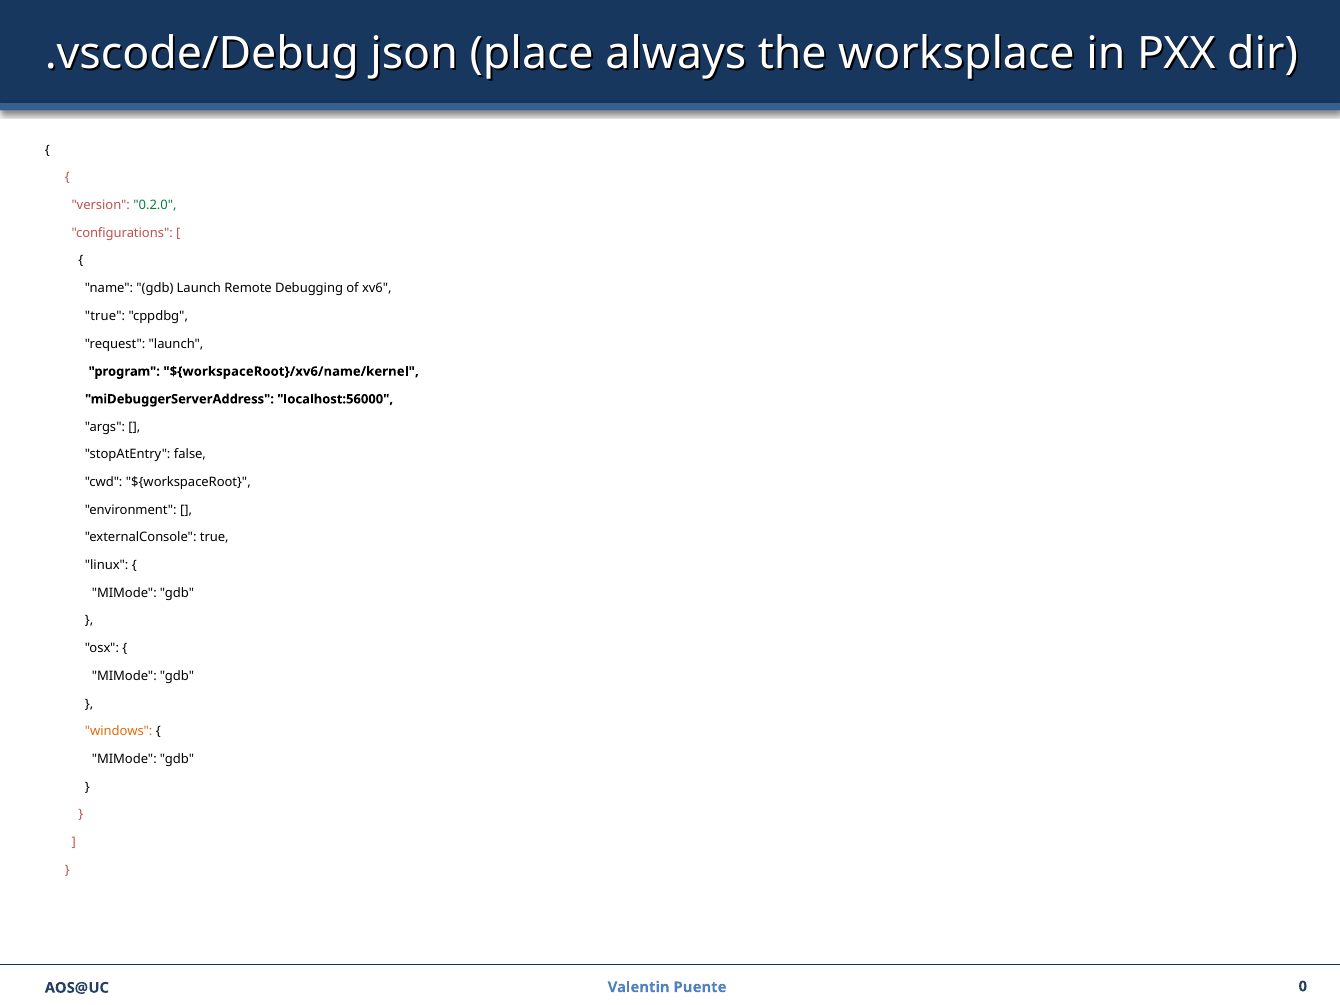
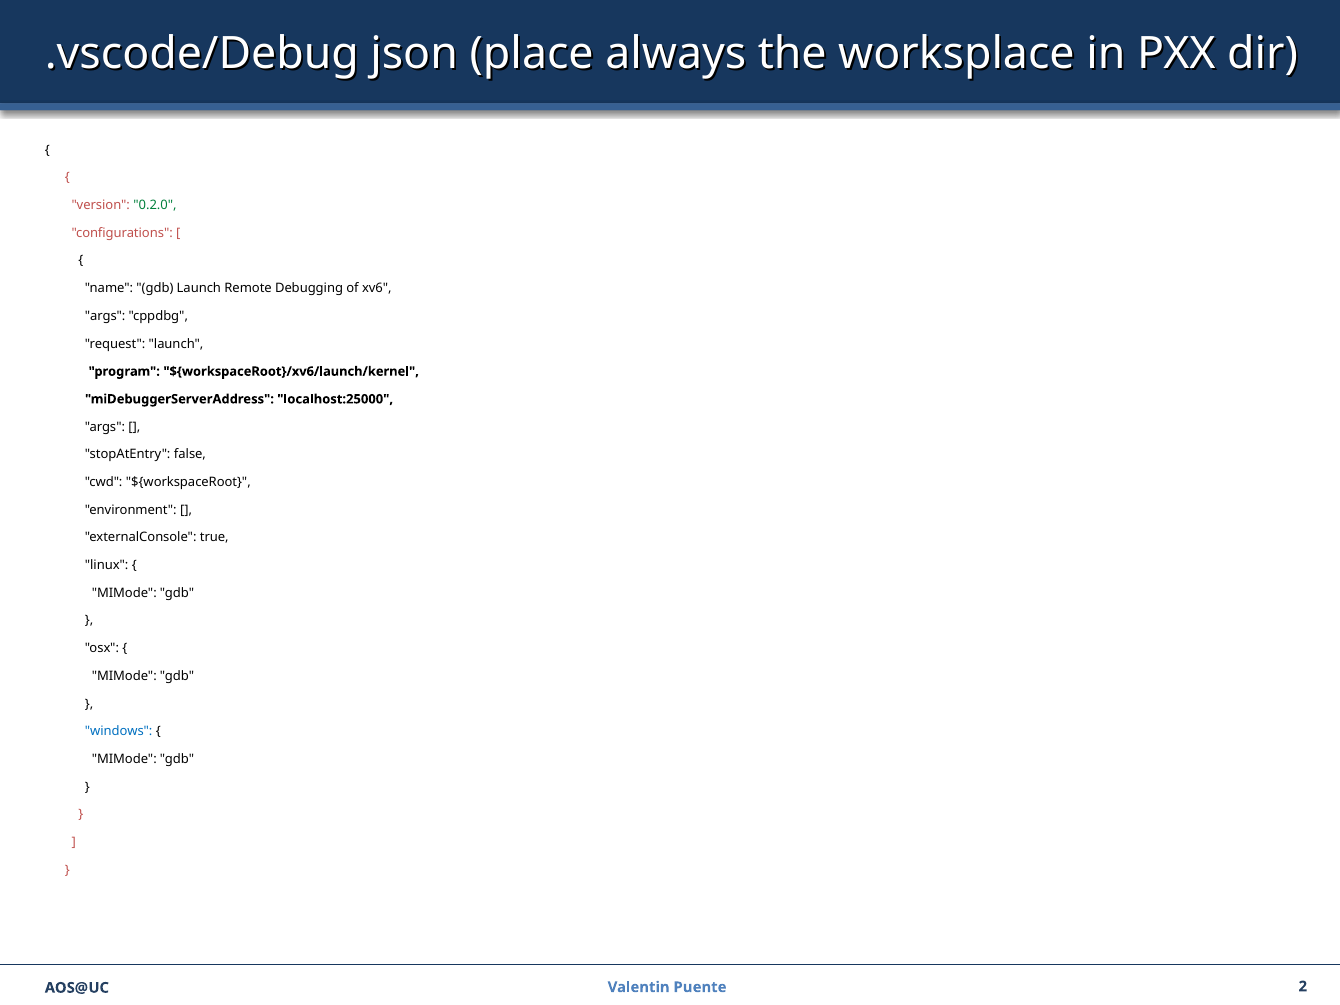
true: true -> args (105, 316)
${workspaceRoot}/xv6/name/kernel: ${workspaceRoot}/xv6/name/kernel -> ${workspaceRoot}/xv6/launch/kernel (291, 371)
localhost:56000: localhost:56000 -> localhost:25000 (335, 399)
windows colour: orange -> blue (119, 731)
0: 0 -> 2 (1303, 986)
